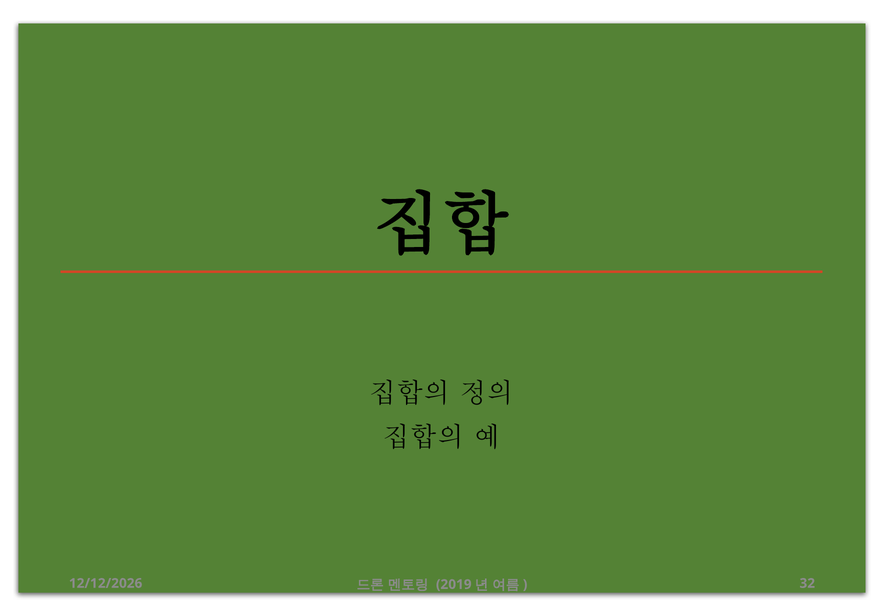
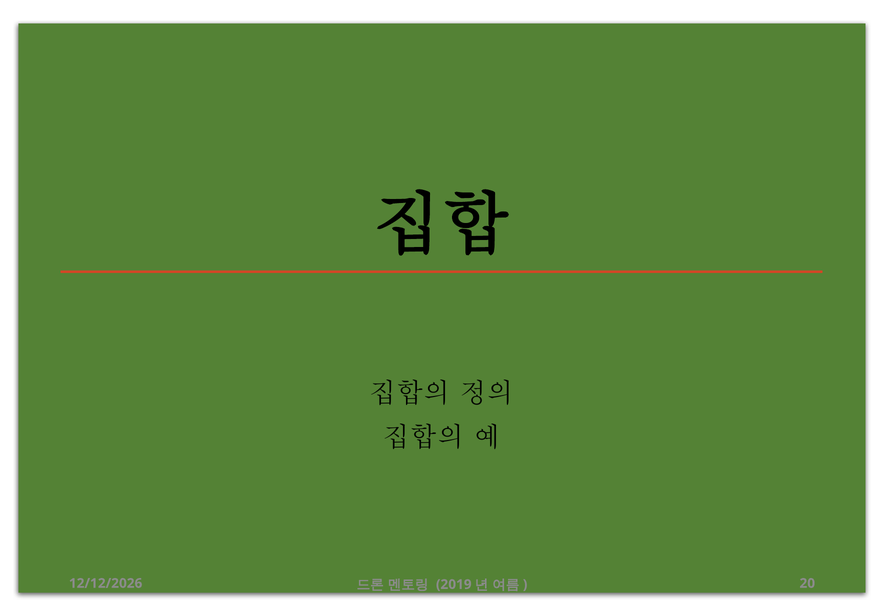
32: 32 -> 20 (807, 583)
